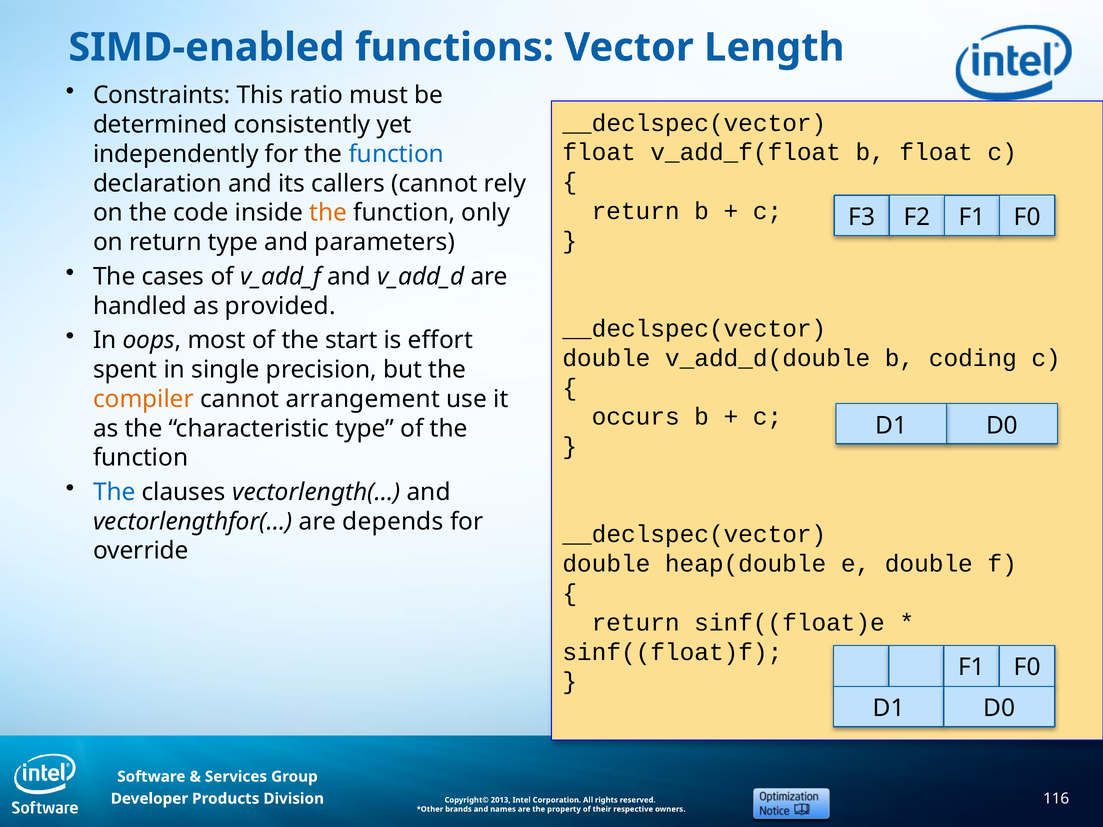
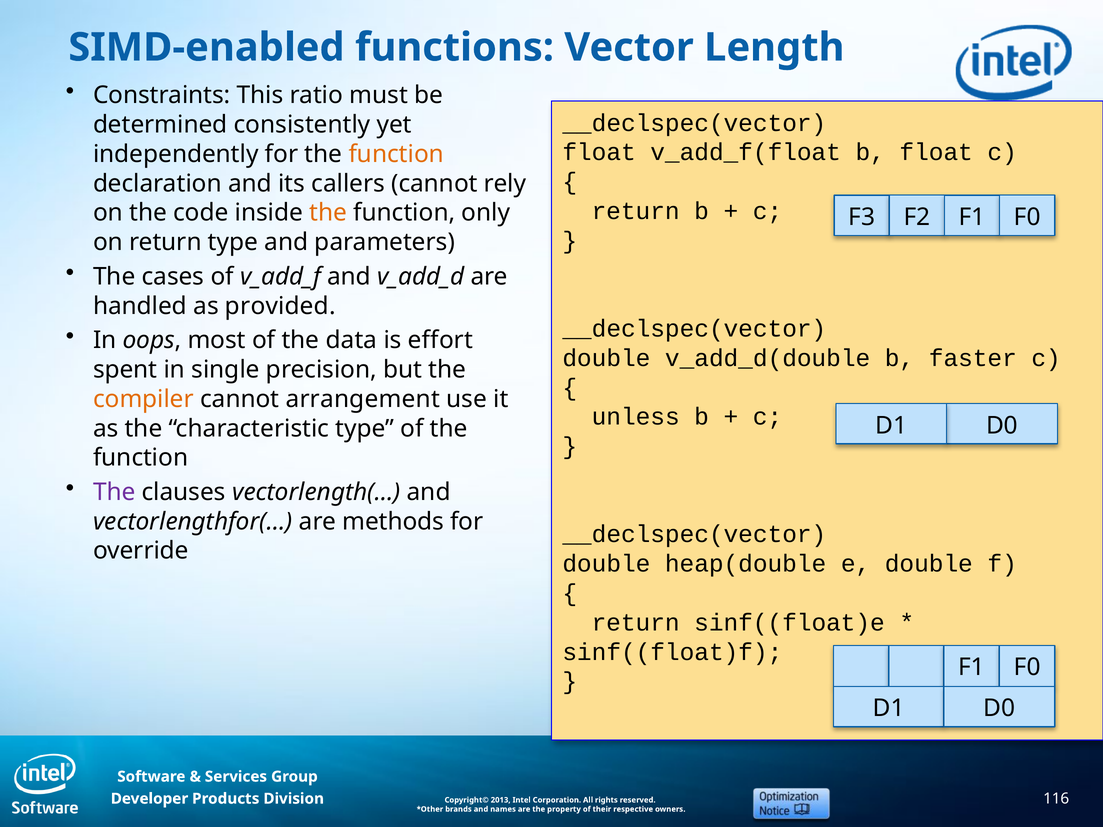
function colour: blue -> orange (396, 154)
start: start -> data (351, 340)
coding: coding -> faster (973, 358)
occurs: occurs -> unless (636, 417)
The colour: blue -> purple (114, 492)
depends: depends -> methods (393, 522)
